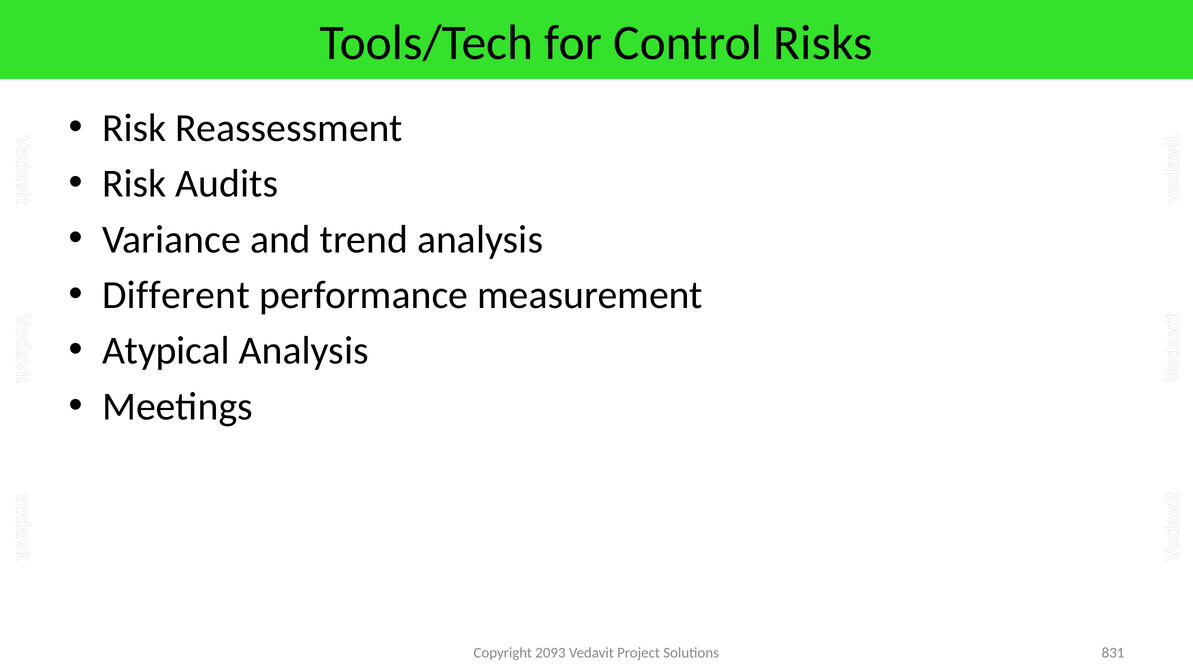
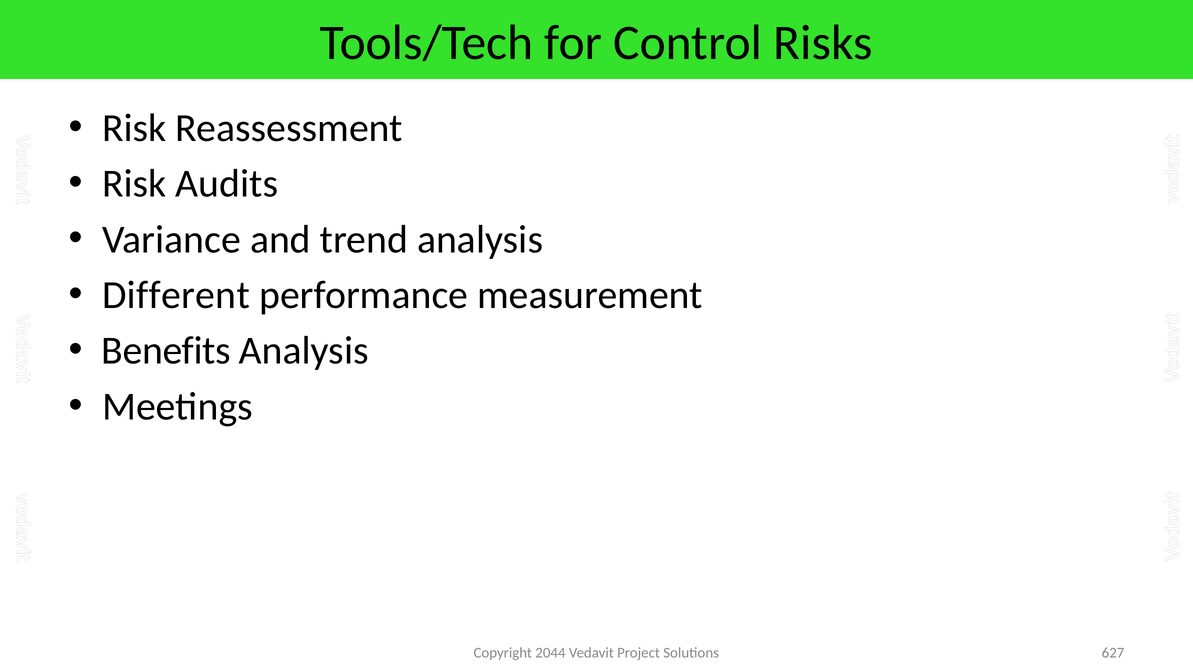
Atypical: Atypical -> Benefits (166, 351)
2093: 2093 -> 2044 (550, 653)
831: 831 -> 627 (1113, 653)
